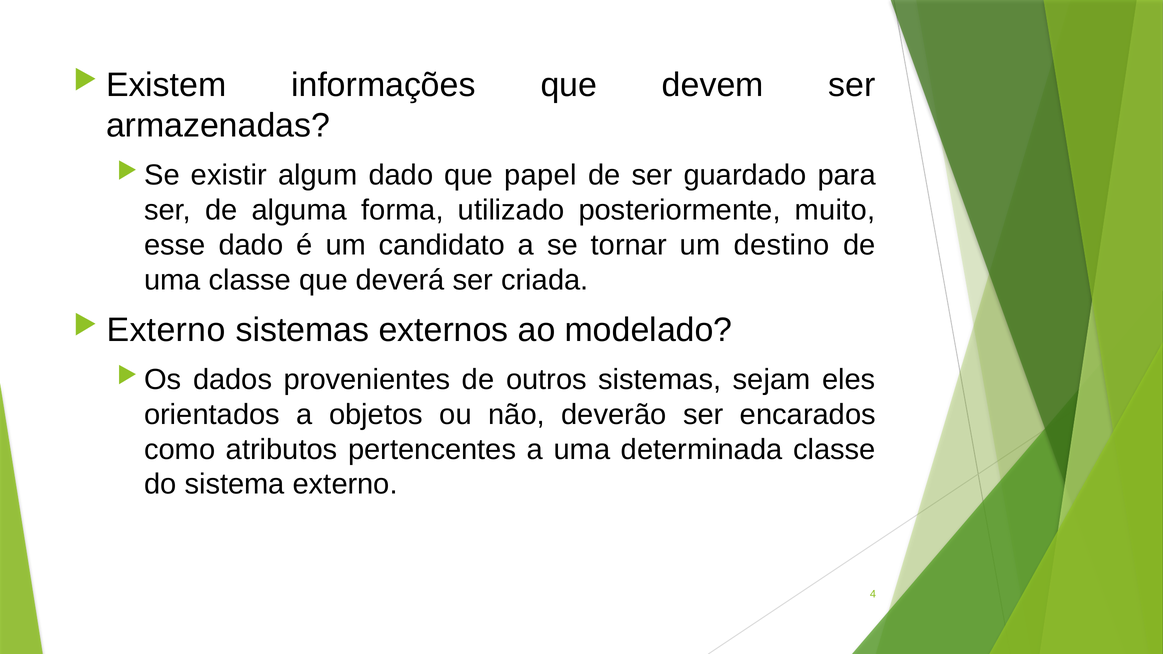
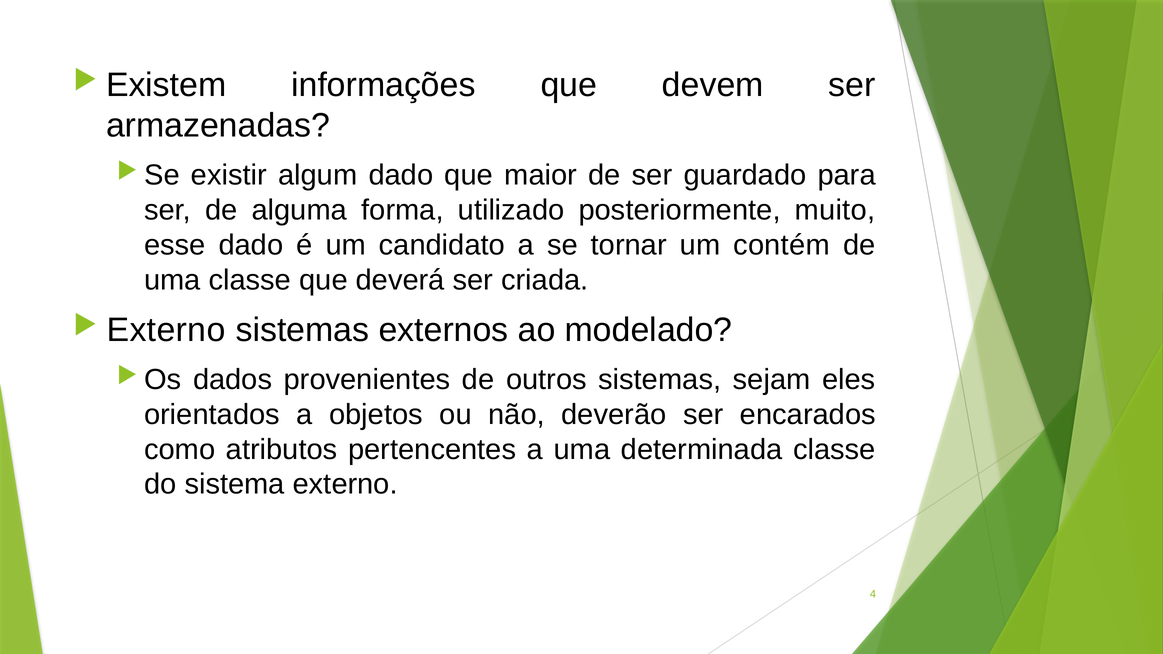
papel: papel -> maior (541, 175)
destino: destino -> contém (782, 245)
